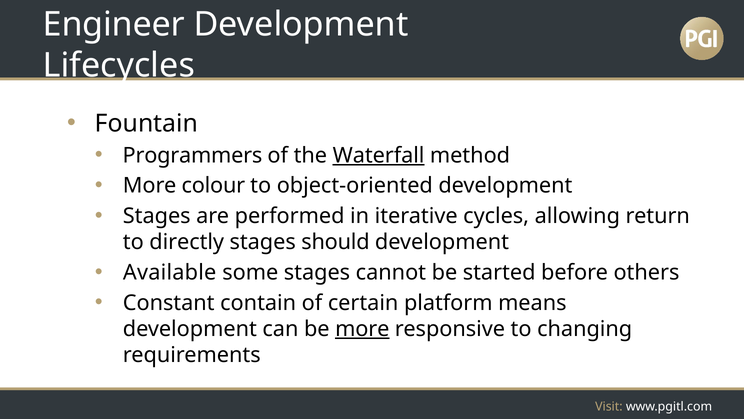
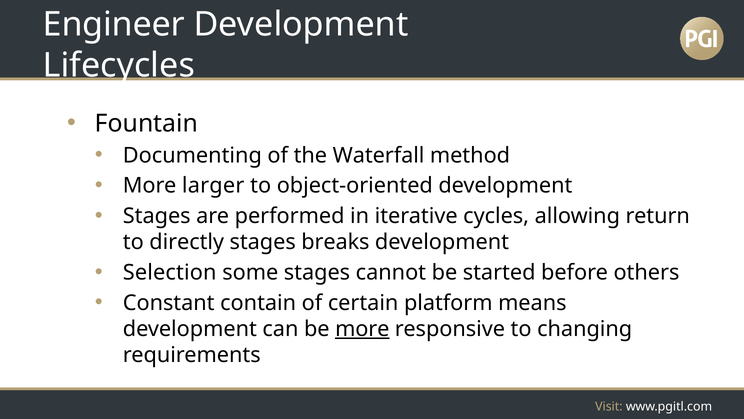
Programmers: Programmers -> Documenting (192, 155)
Waterfall underline: present -> none (379, 155)
colour: colour -> larger (213, 186)
should: should -> breaks (335, 242)
Available: Available -> Selection (170, 272)
